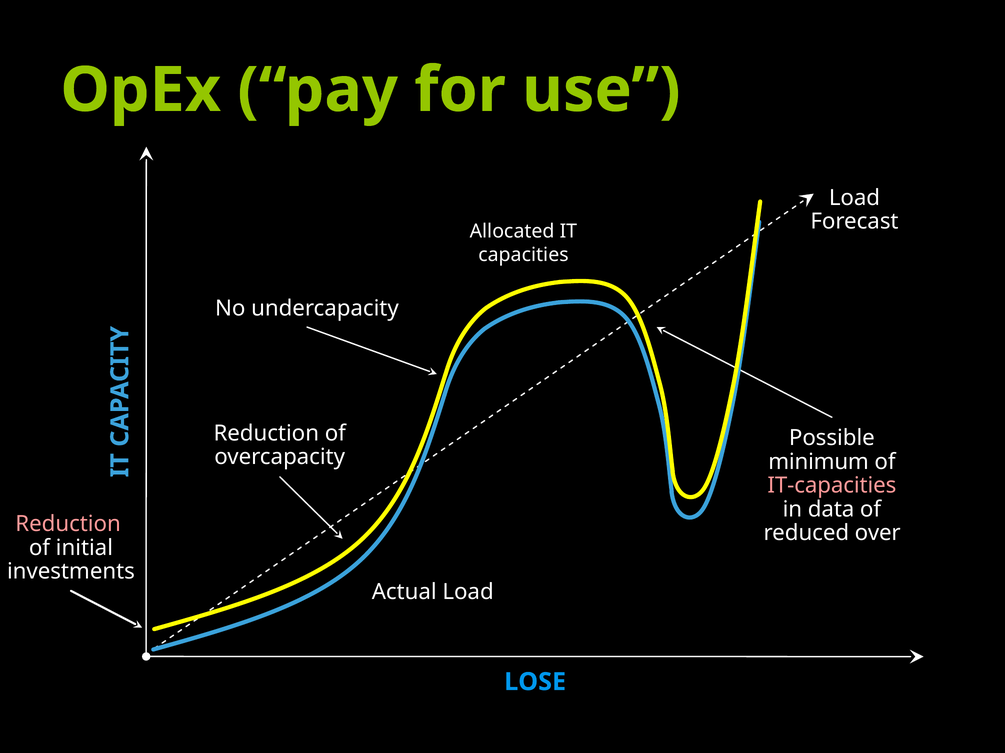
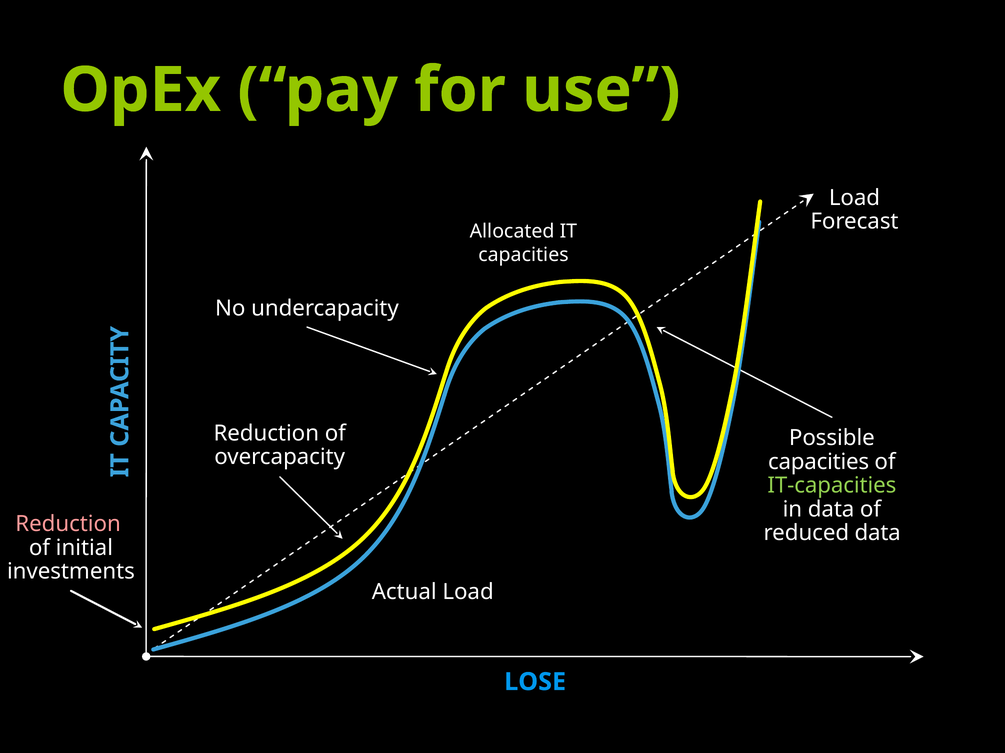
minimum: minimum -> capacities (819, 462)
IT-capacities colour: pink -> light green (832, 486)
reduced over: over -> data (878, 533)
